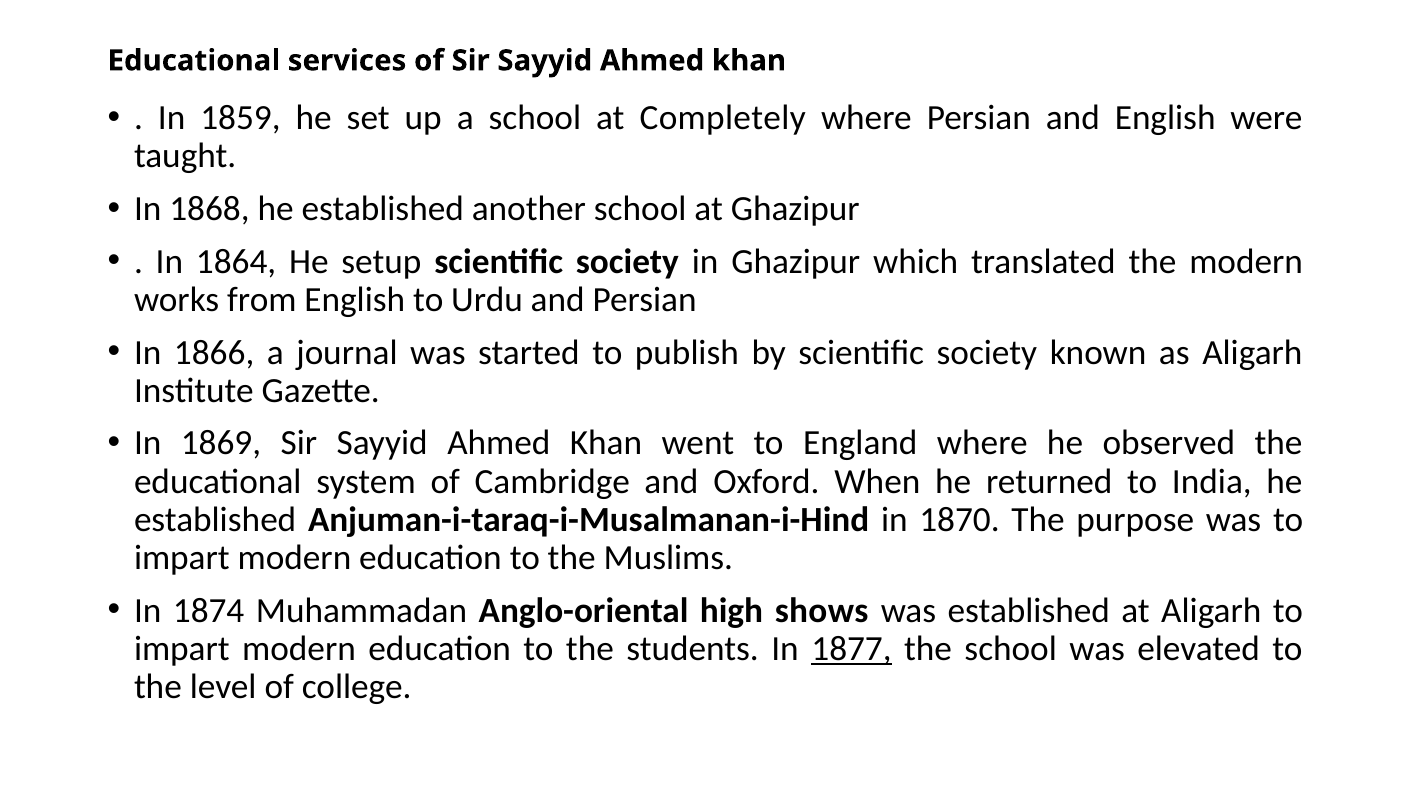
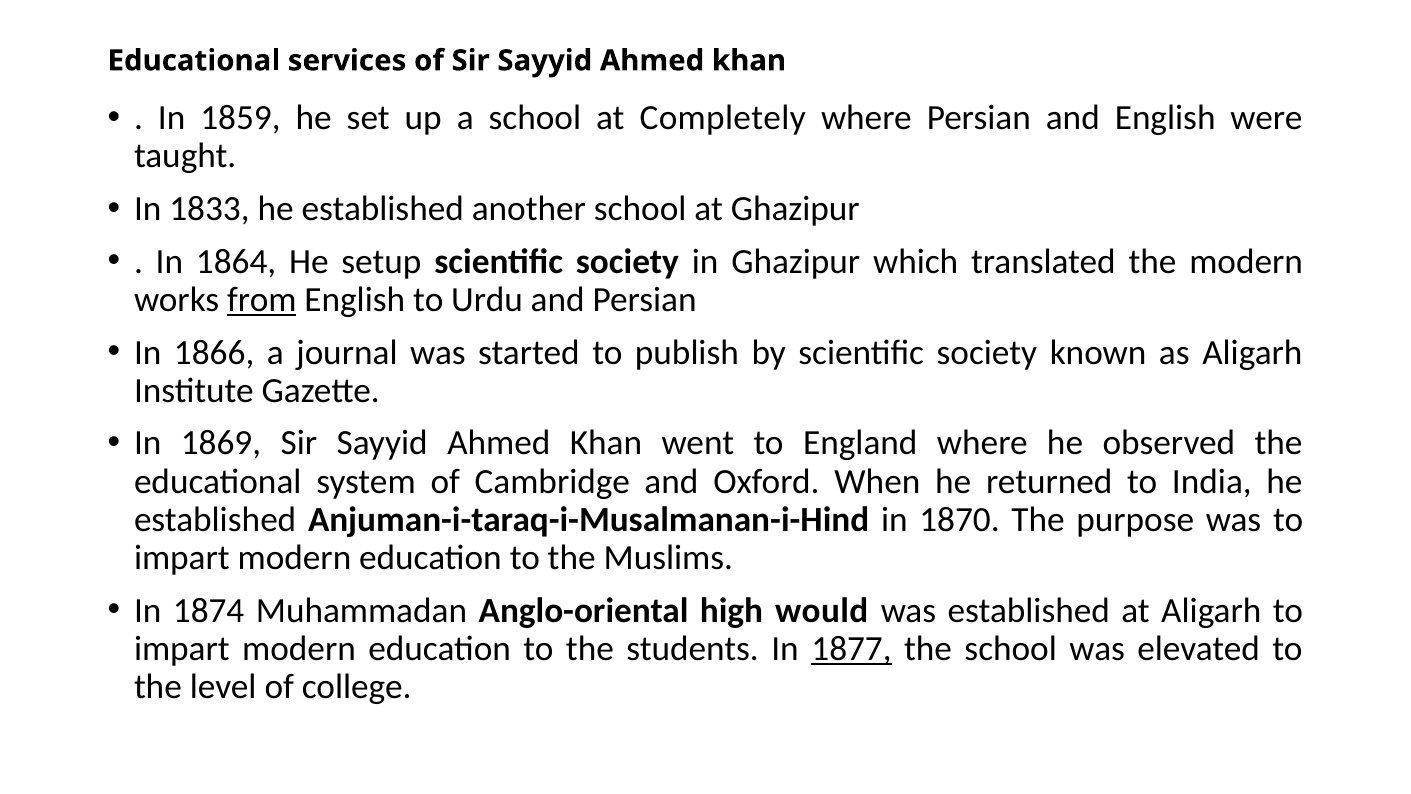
1868: 1868 -> 1833 (209, 209)
from underline: none -> present (262, 299)
shows: shows -> would (822, 610)
